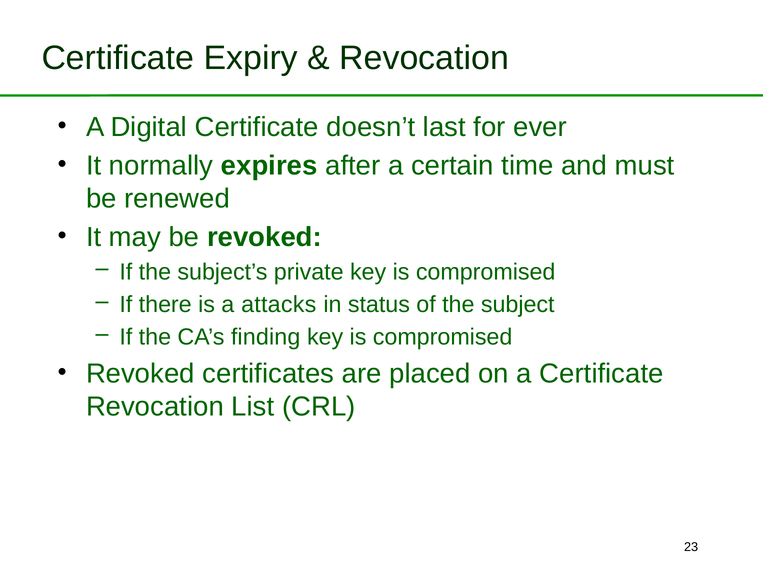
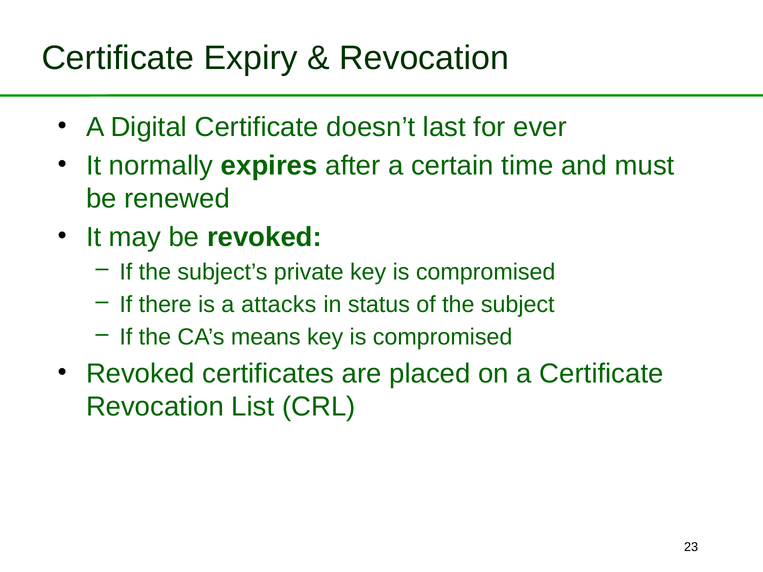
finding: finding -> means (266, 337)
